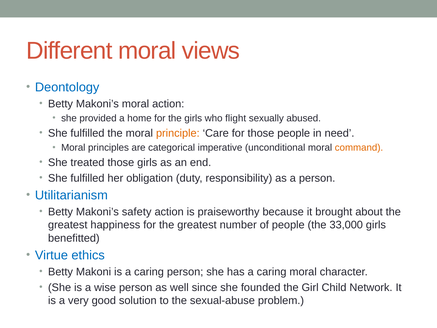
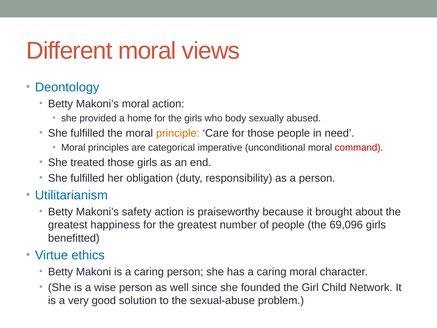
flight: flight -> body (236, 118)
command colour: orange -> red (359, 148)
33,000: 33,000 -> 69,096 (346, 225)
